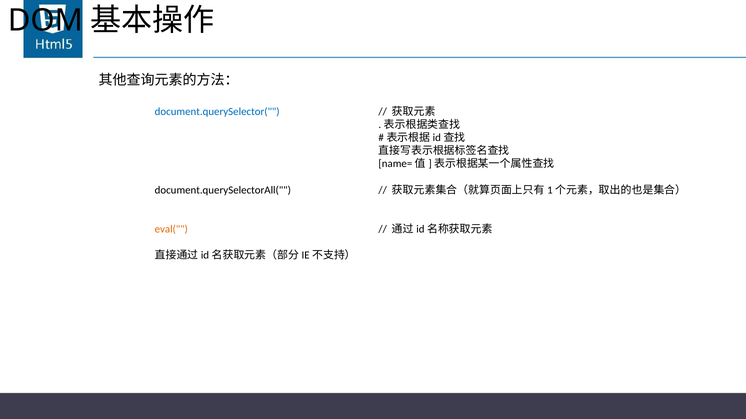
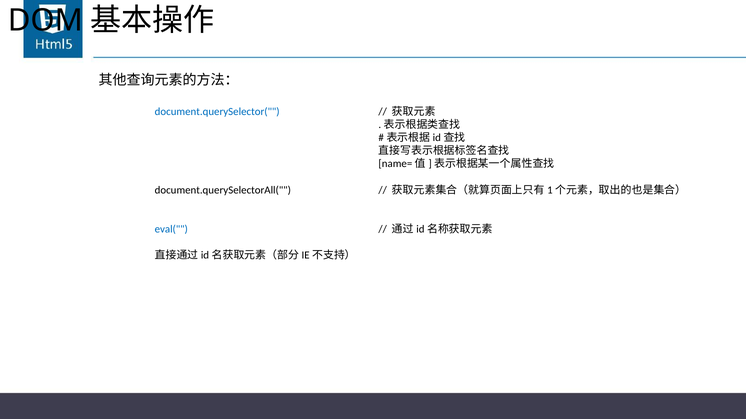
eval( colour: orange -> blue (171, 229)
